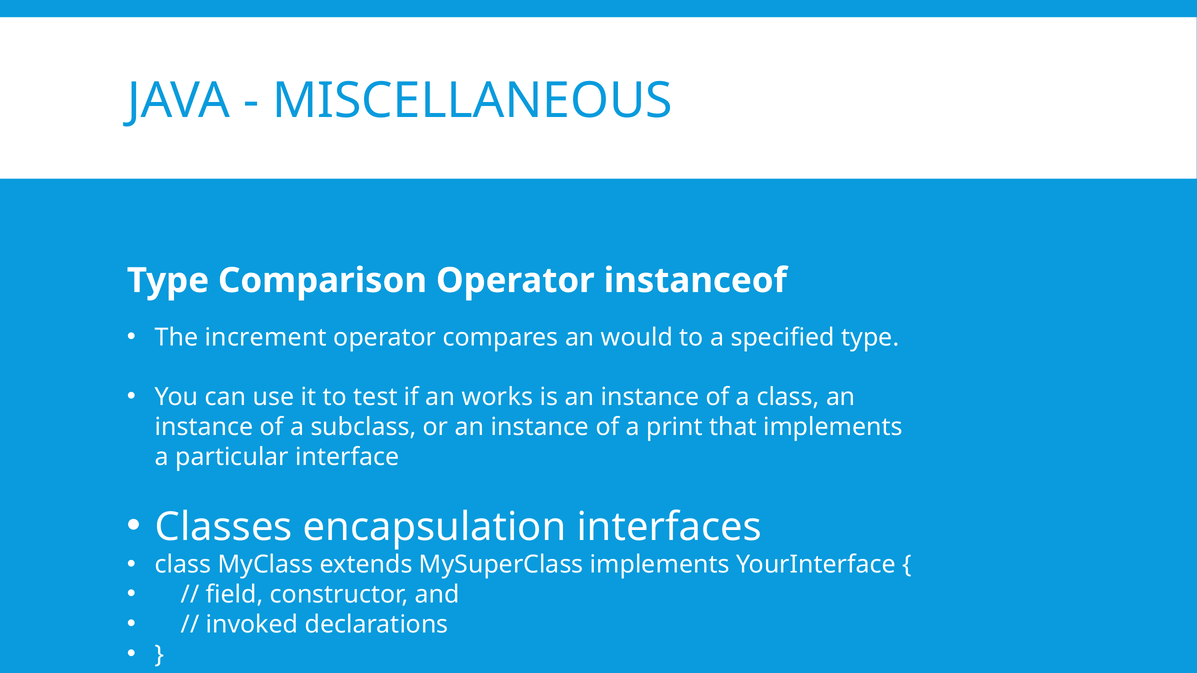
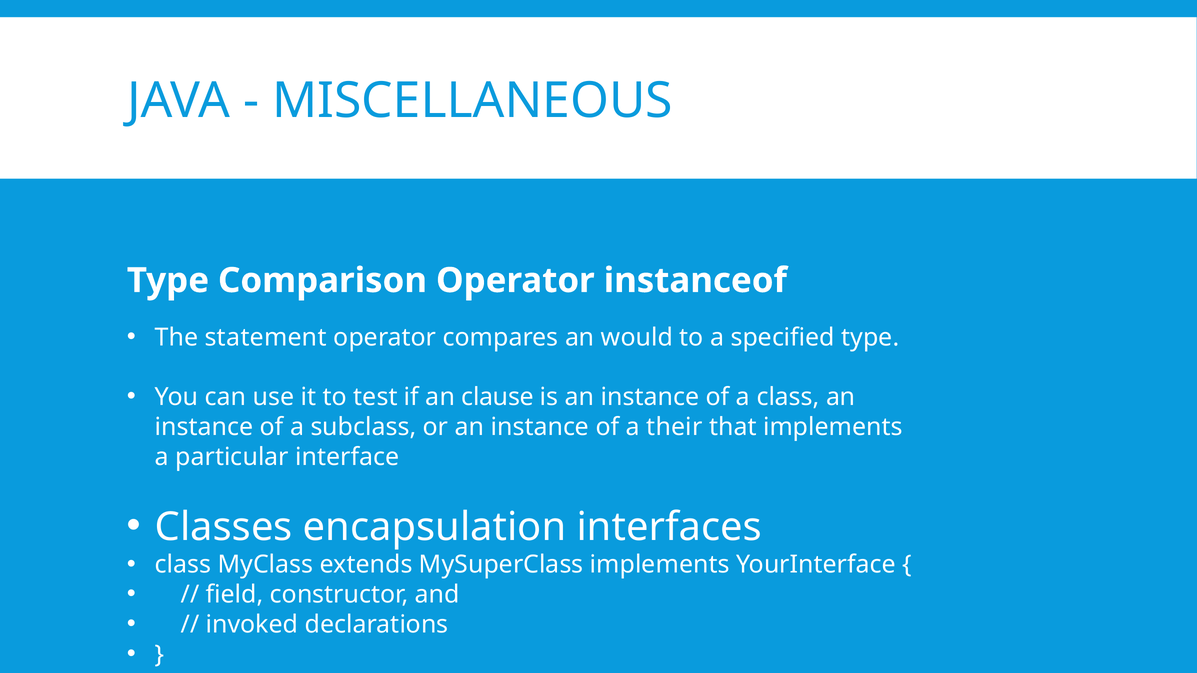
increment: increment -> statement (266, 337)
works: works -> clause (498, 397)
print: print -> their (674, 427)
